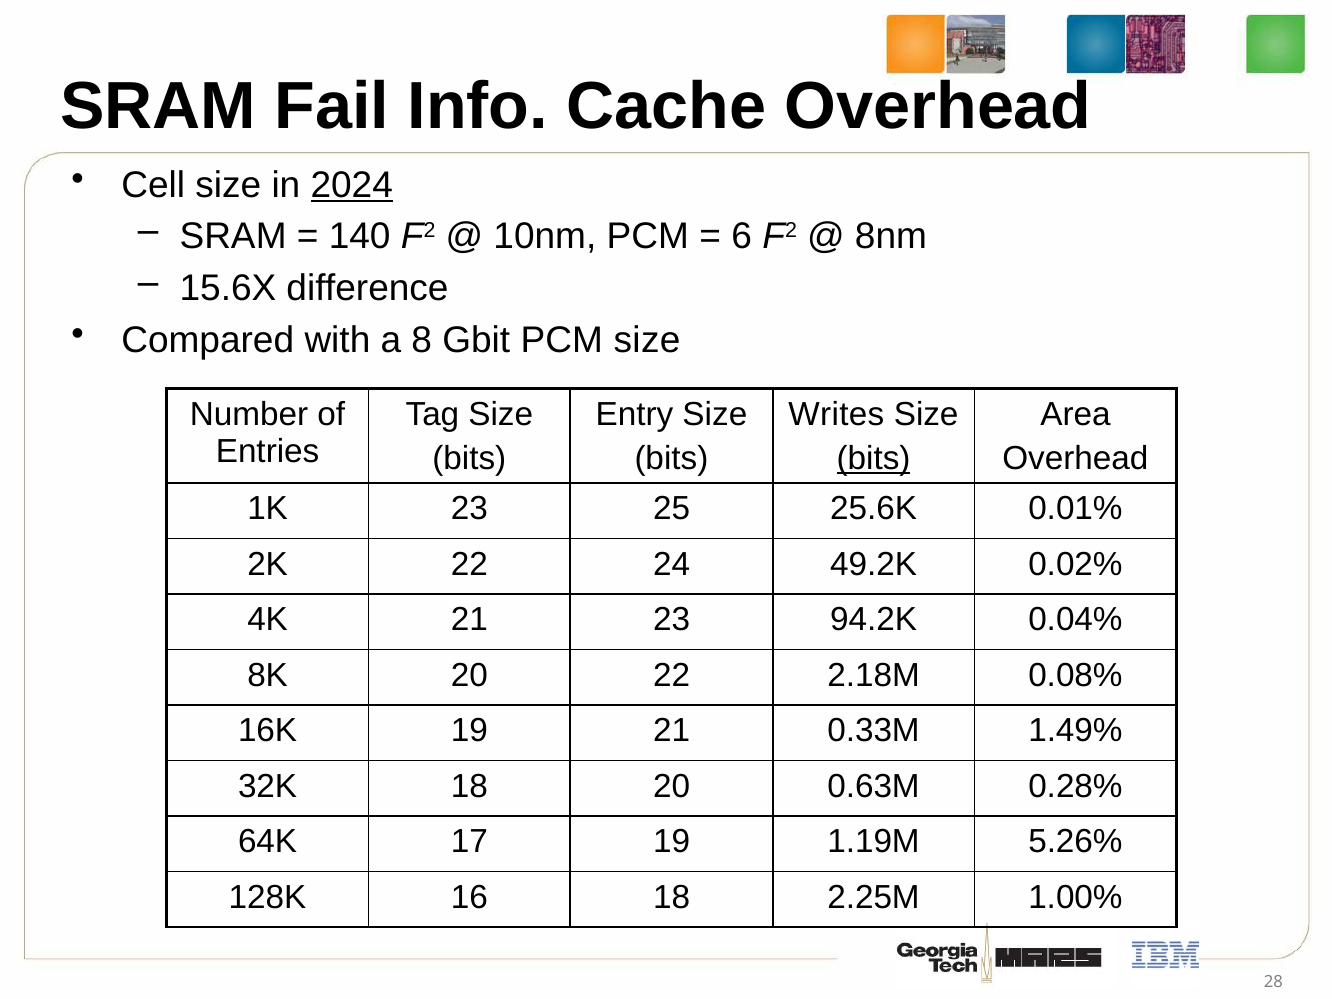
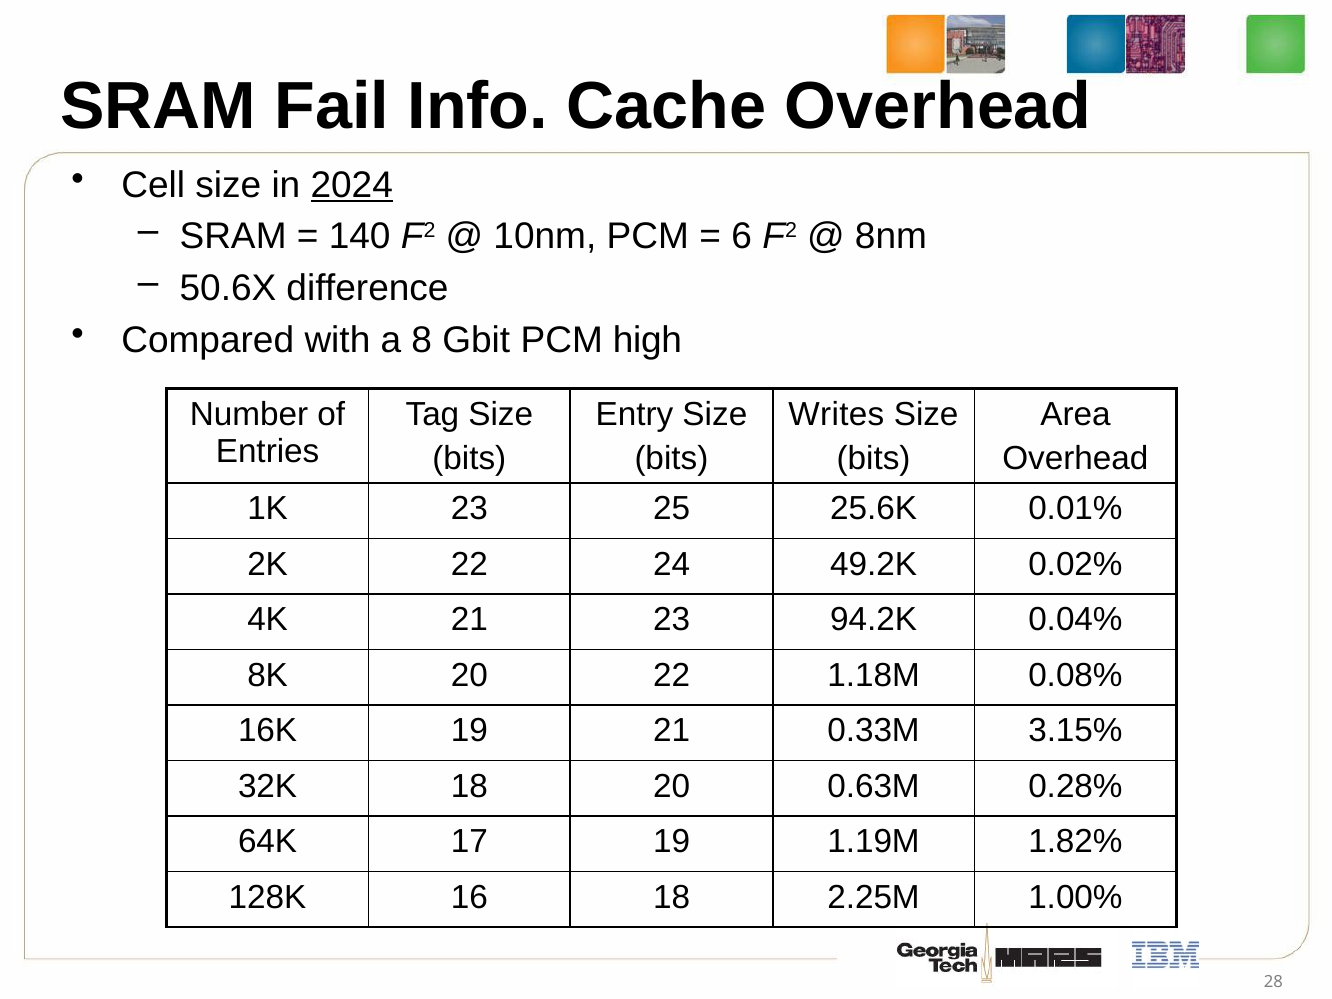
15.6X: 15.6X -> 50.6X (228, 288)
PCM size: size -> high (647, 340)
bits underline: present -> none (874, 458)
2.18M: 2.18M -> 1.18M (874, 675)
1.49%: 1.49% -> 3.15% (1075, 731)
5.26%: 5.26% -> 1.82% (1075, 842)
